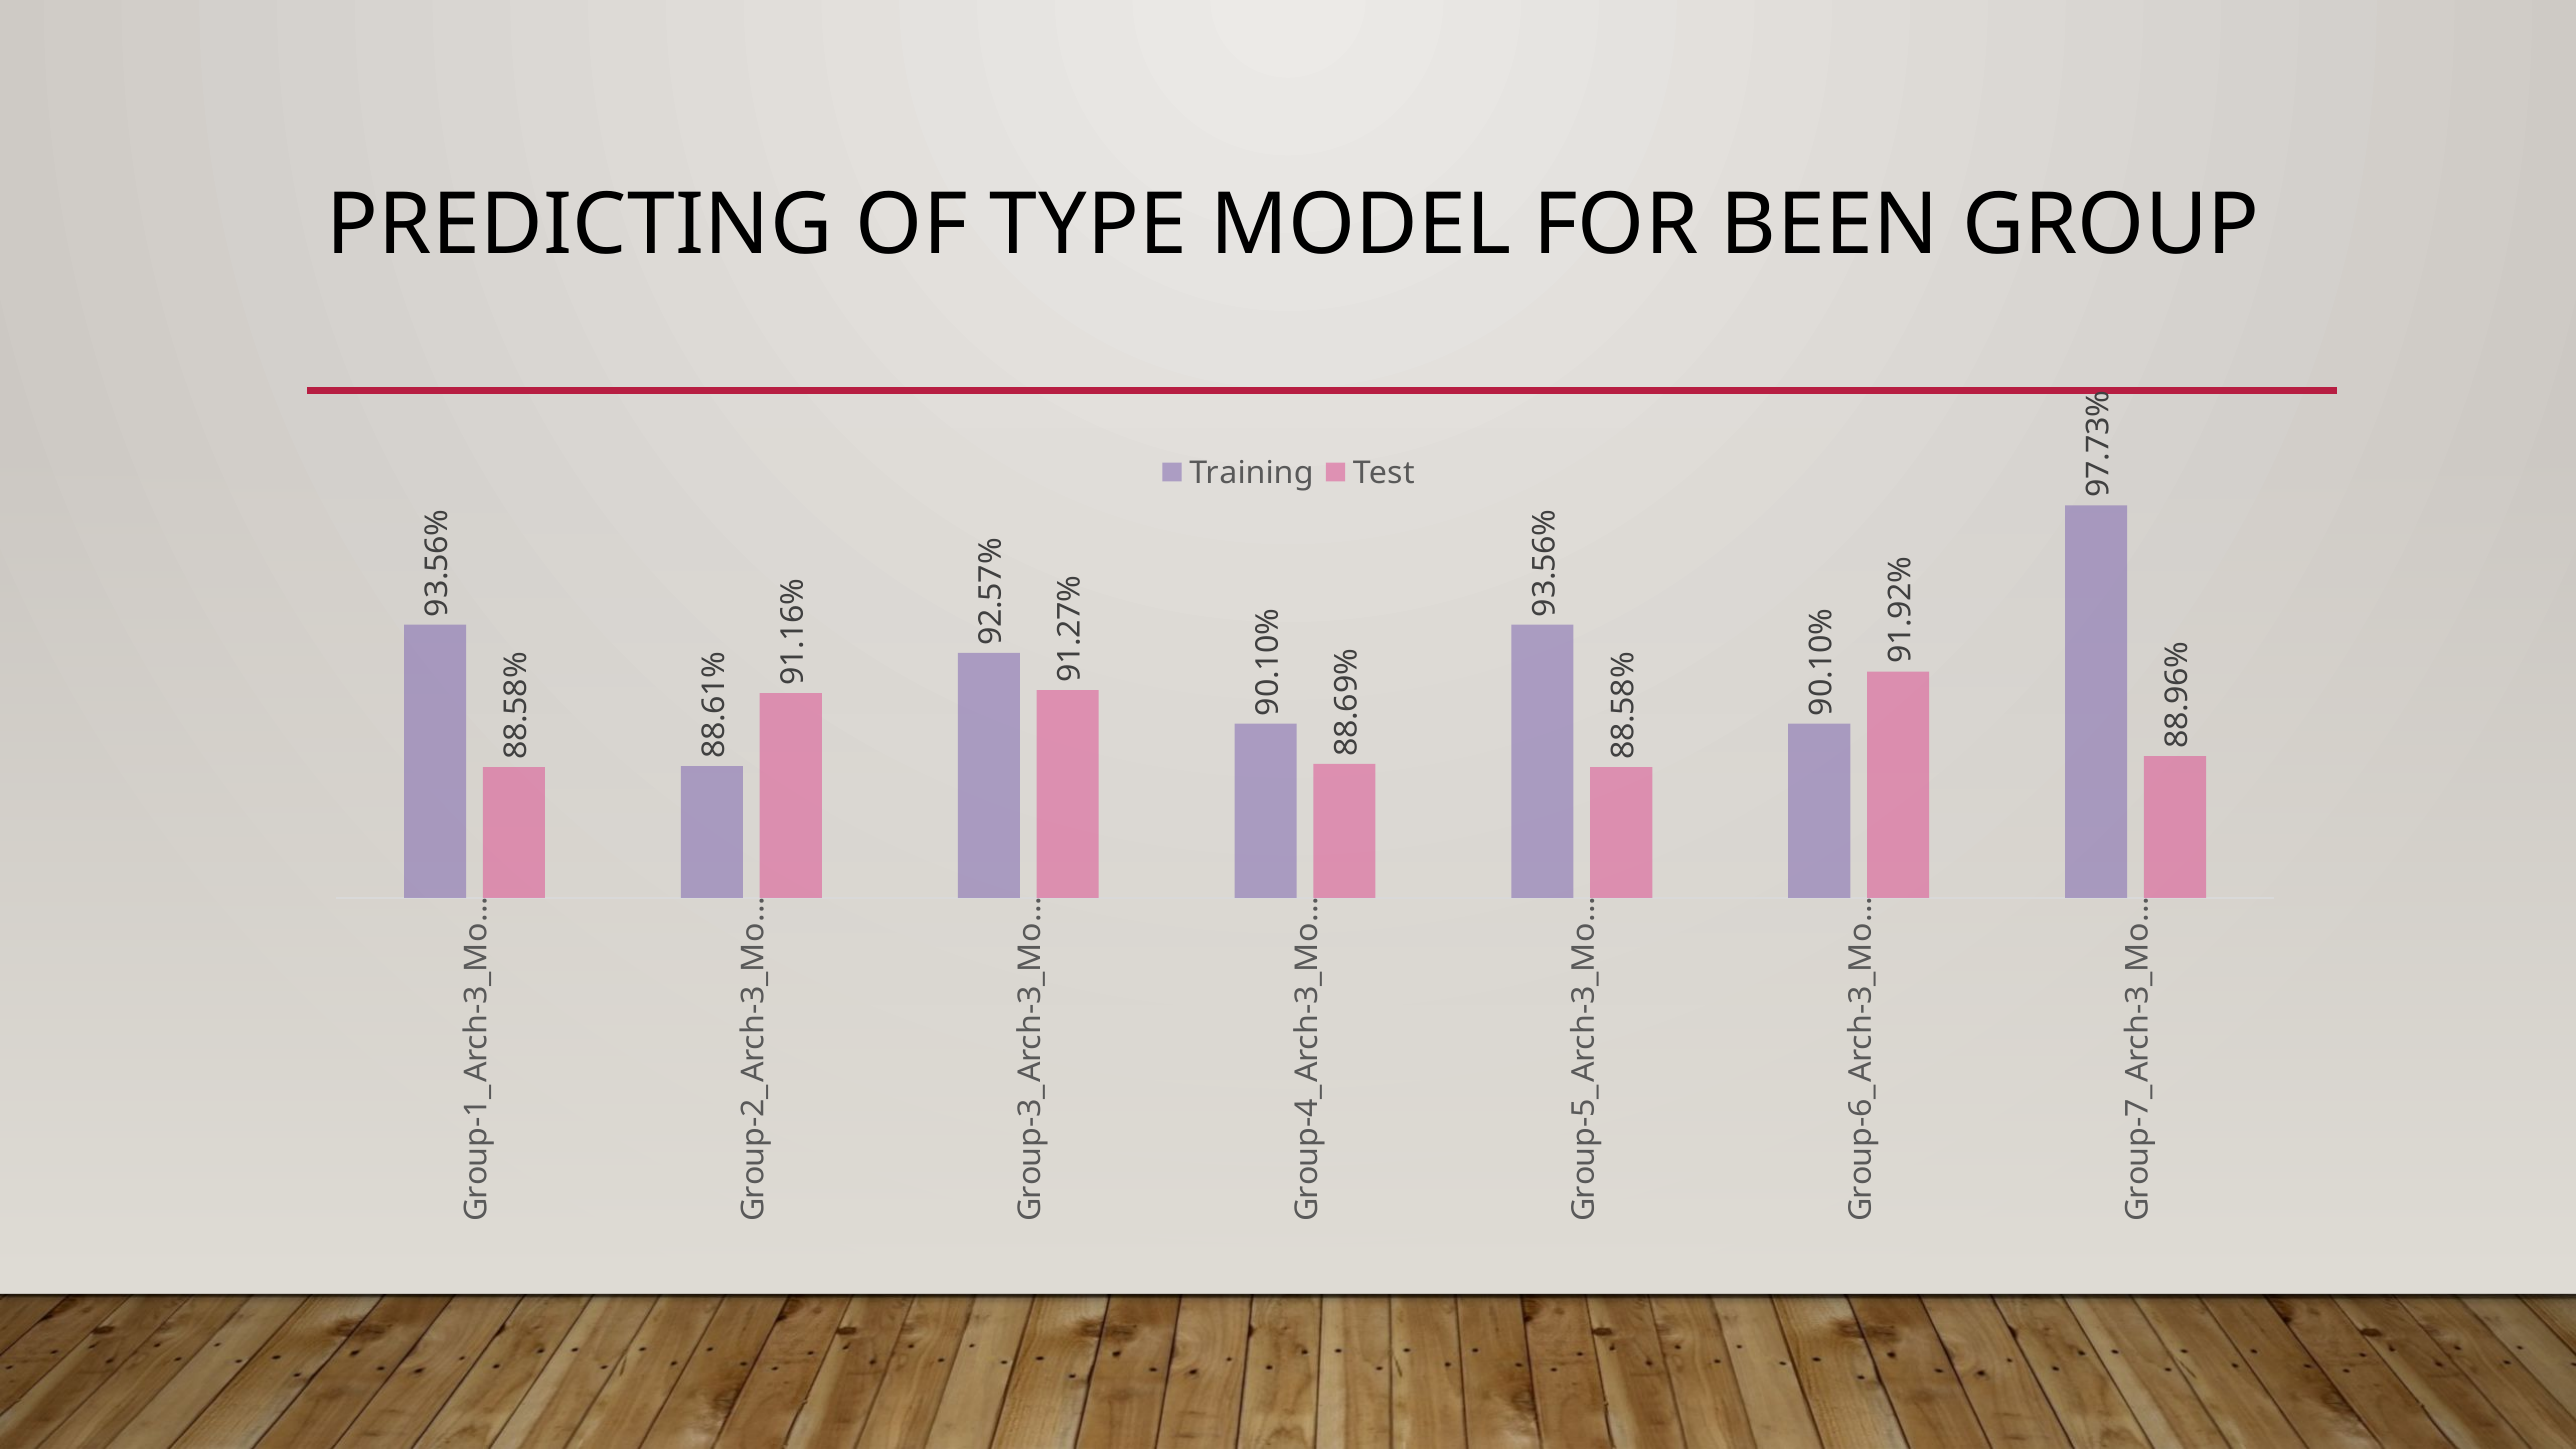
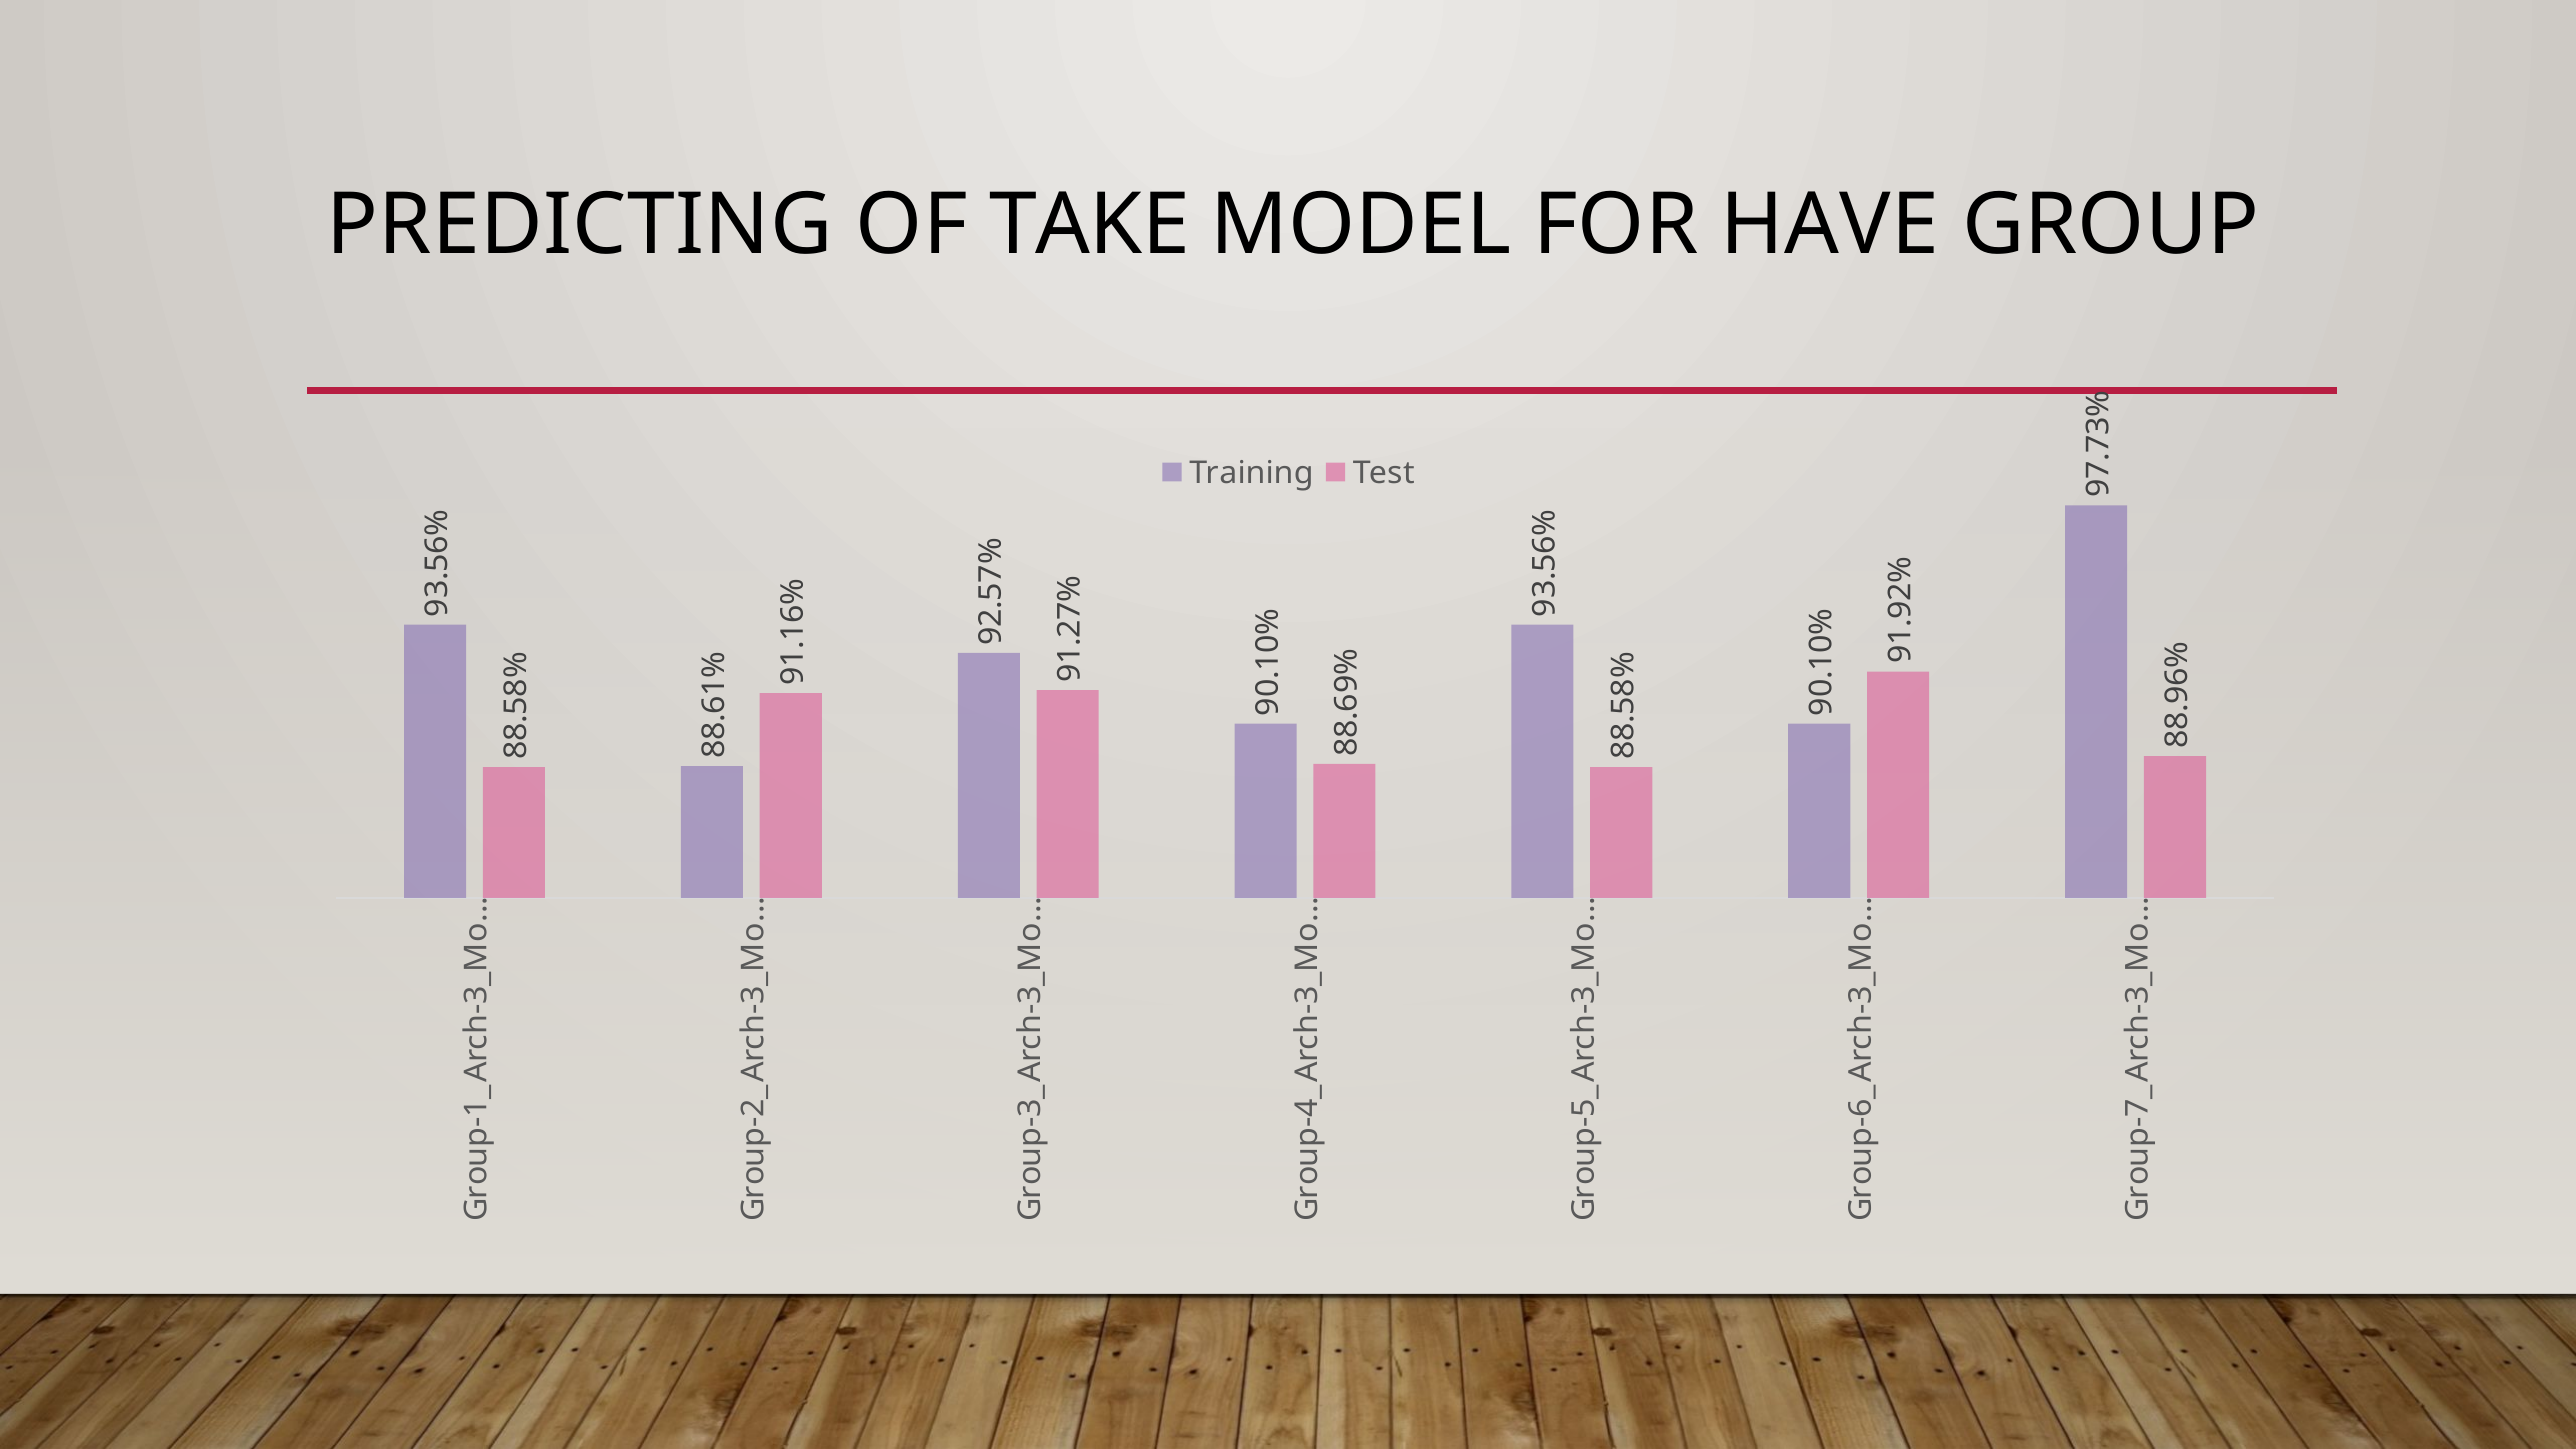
TYPE: TYPE -> TAKE (1090, 226)
BEEN: BEEN -> HAVE (1830, 226)
